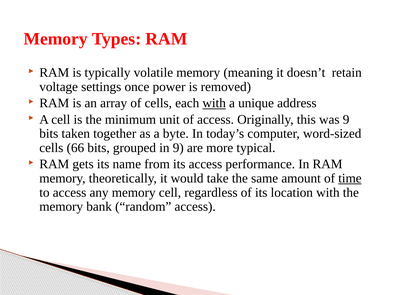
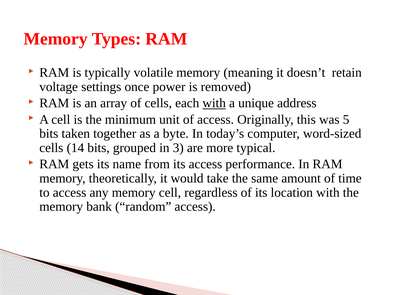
was 9: 9 -> 5 (346, 120)
66: 66 -> 14 (75, 148)
in 9: 9 -> 3 (178, 148)
time underline: present -> none (350, 179)
